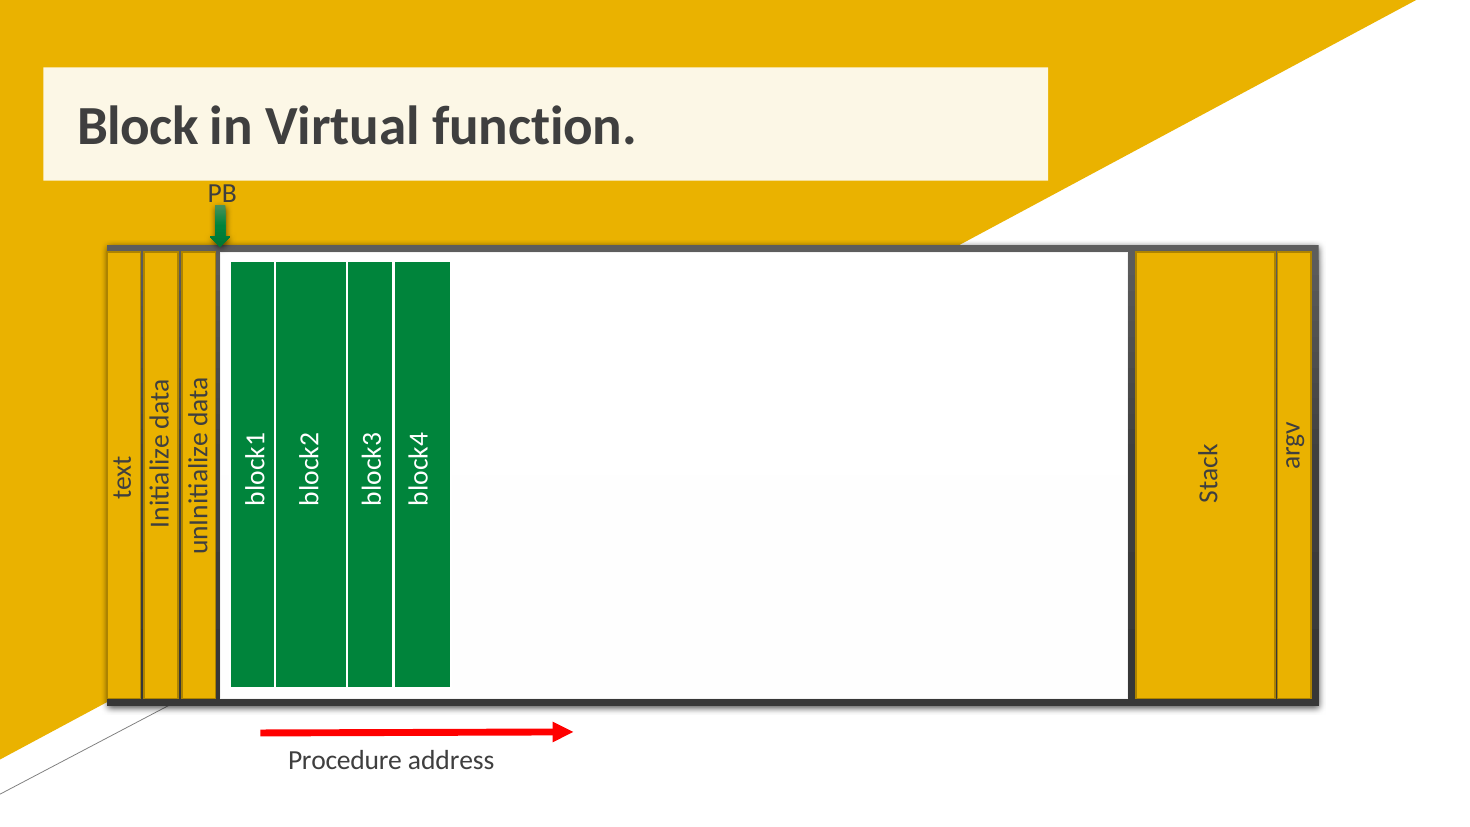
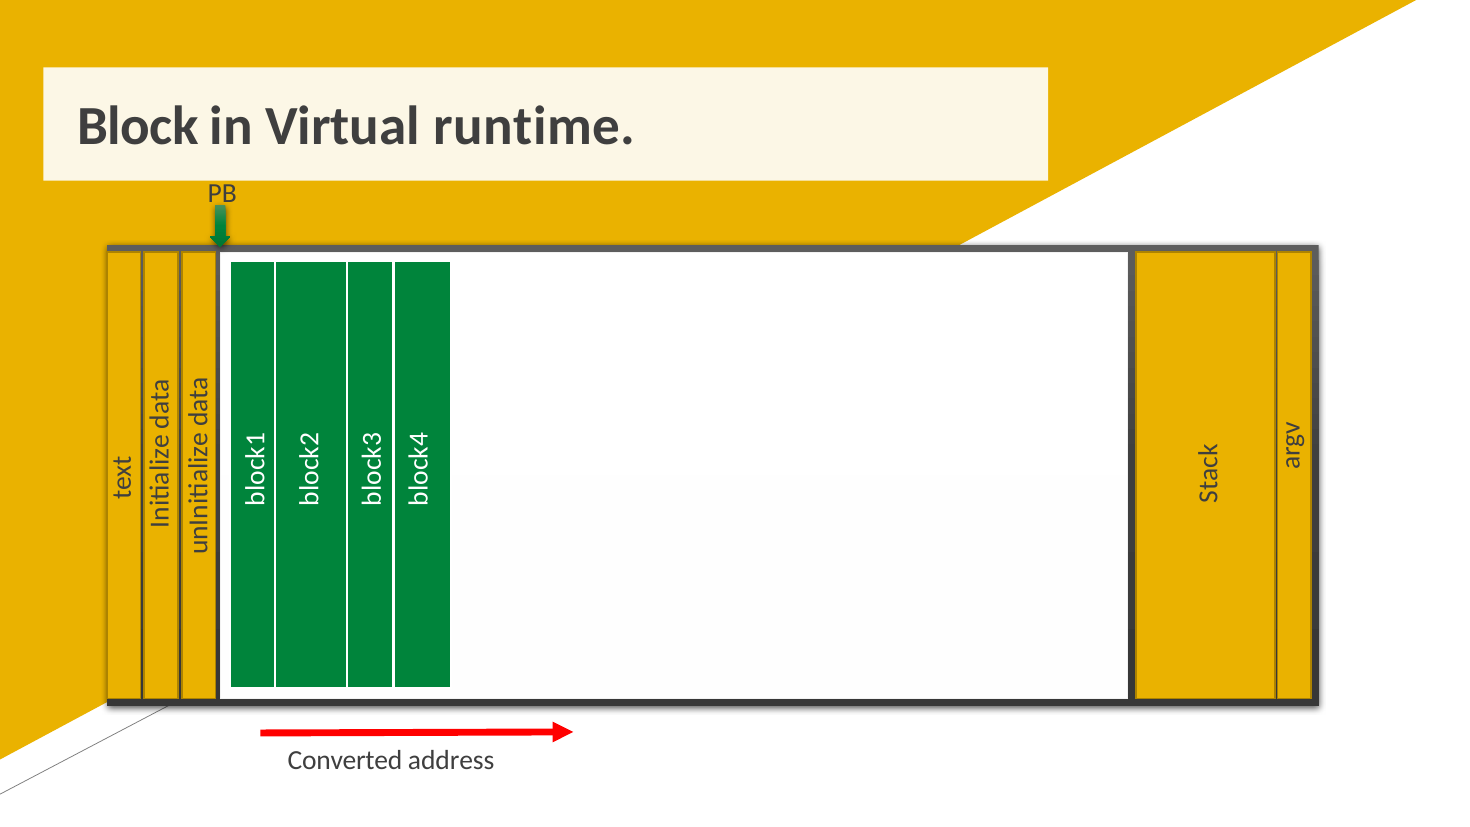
function: function -> runtime (534, 126)
Procedure: Procedure -> Converted (345, 761)
